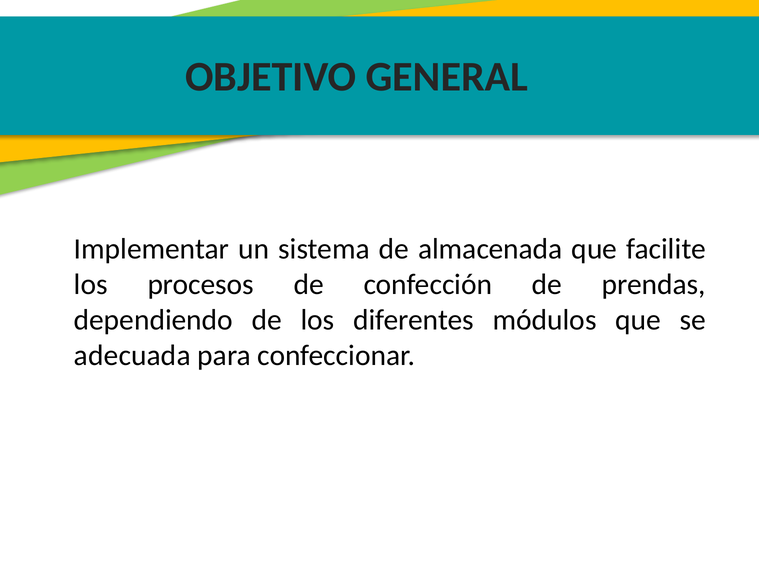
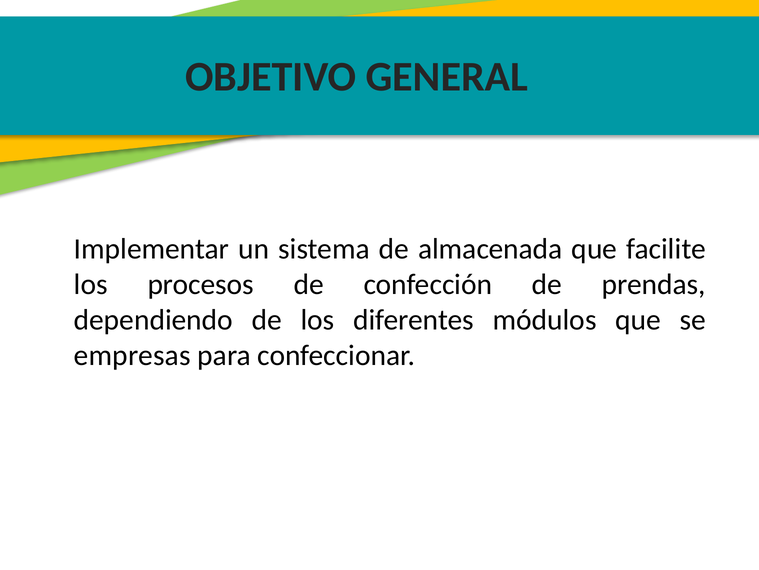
adecuada: adecuada -> empresas (132, 355)
